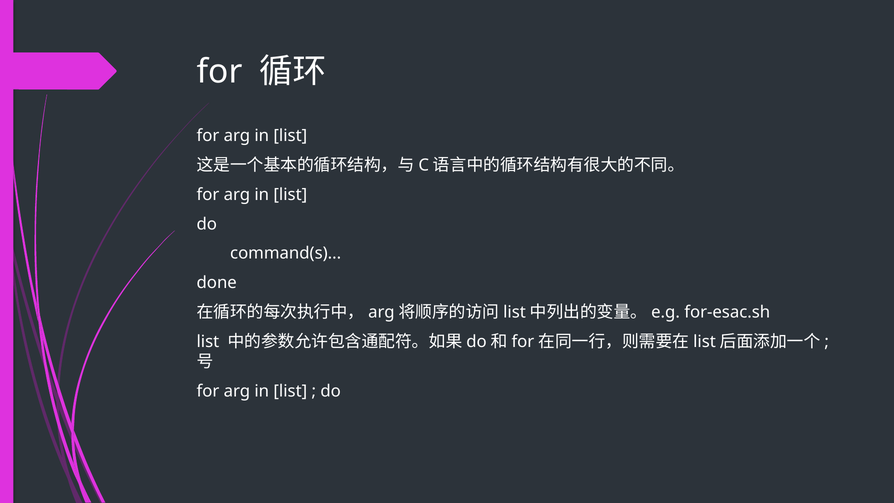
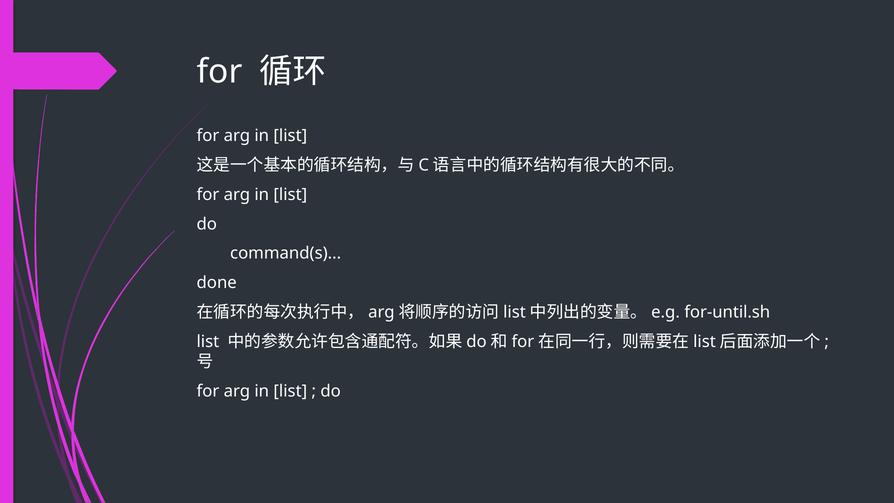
for-esac.sh: for-esac.sh -> for-until.sh (727, 312)
